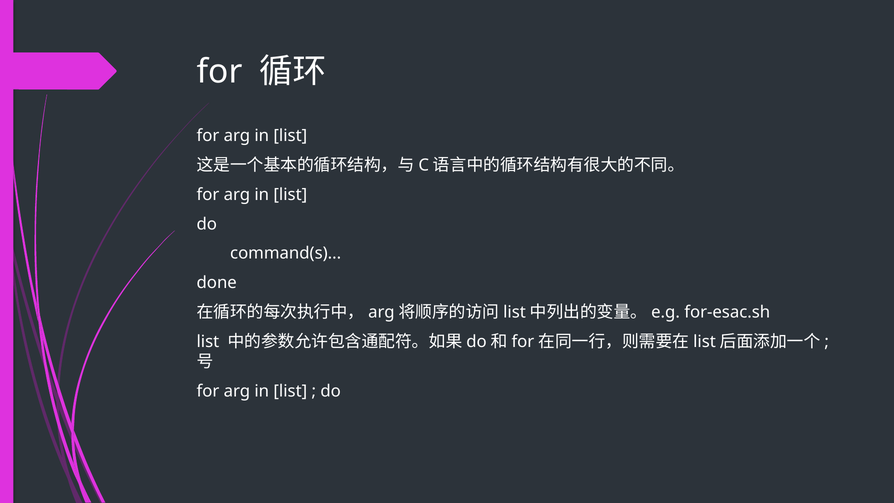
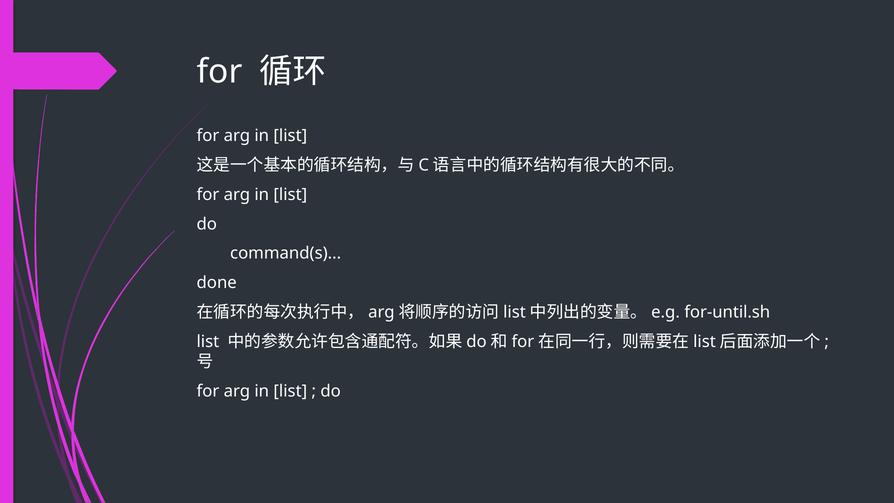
for-esac.sh: for-esac.sh -> for-until.sh (727, 312)
